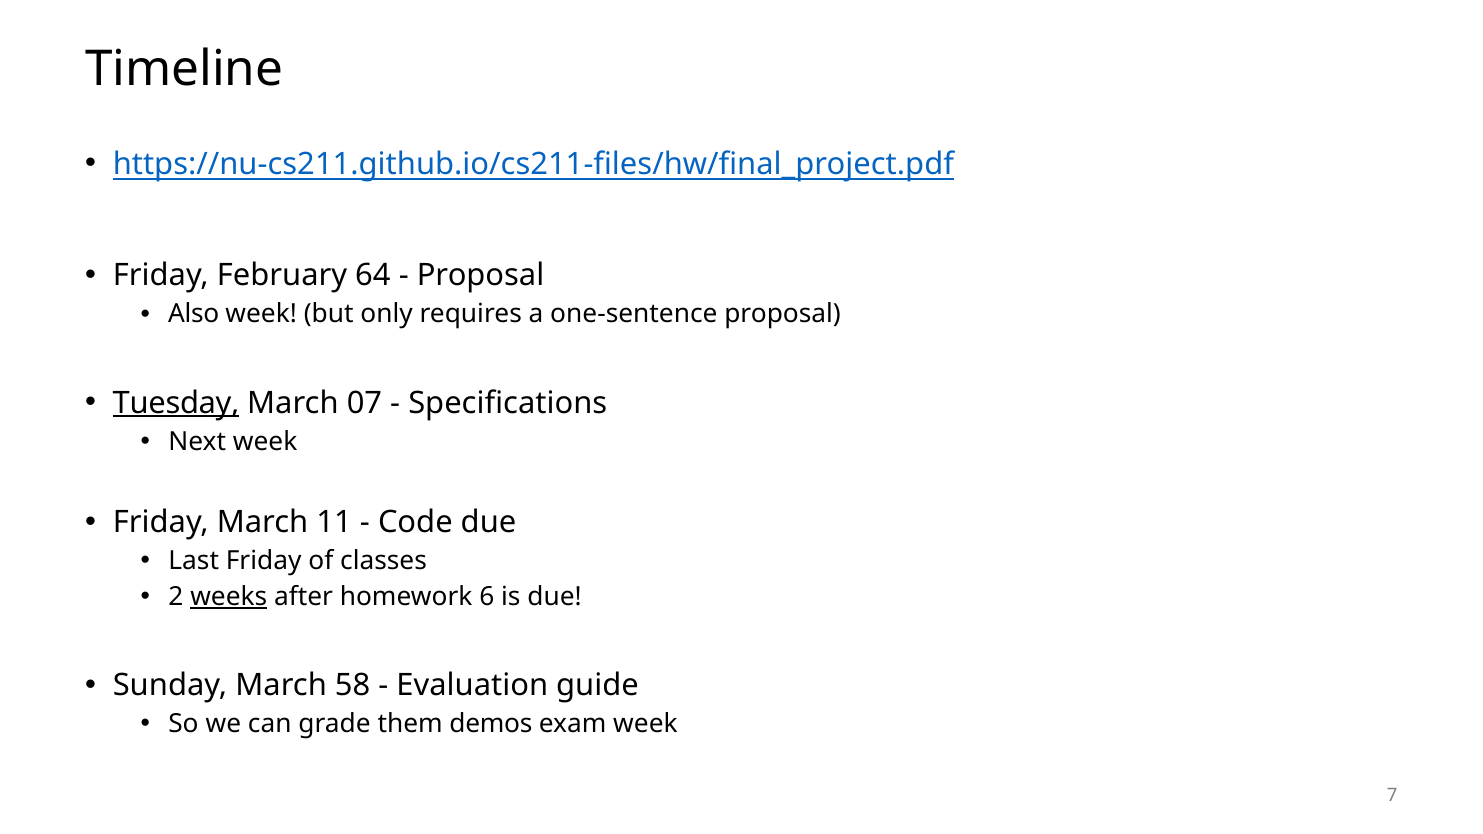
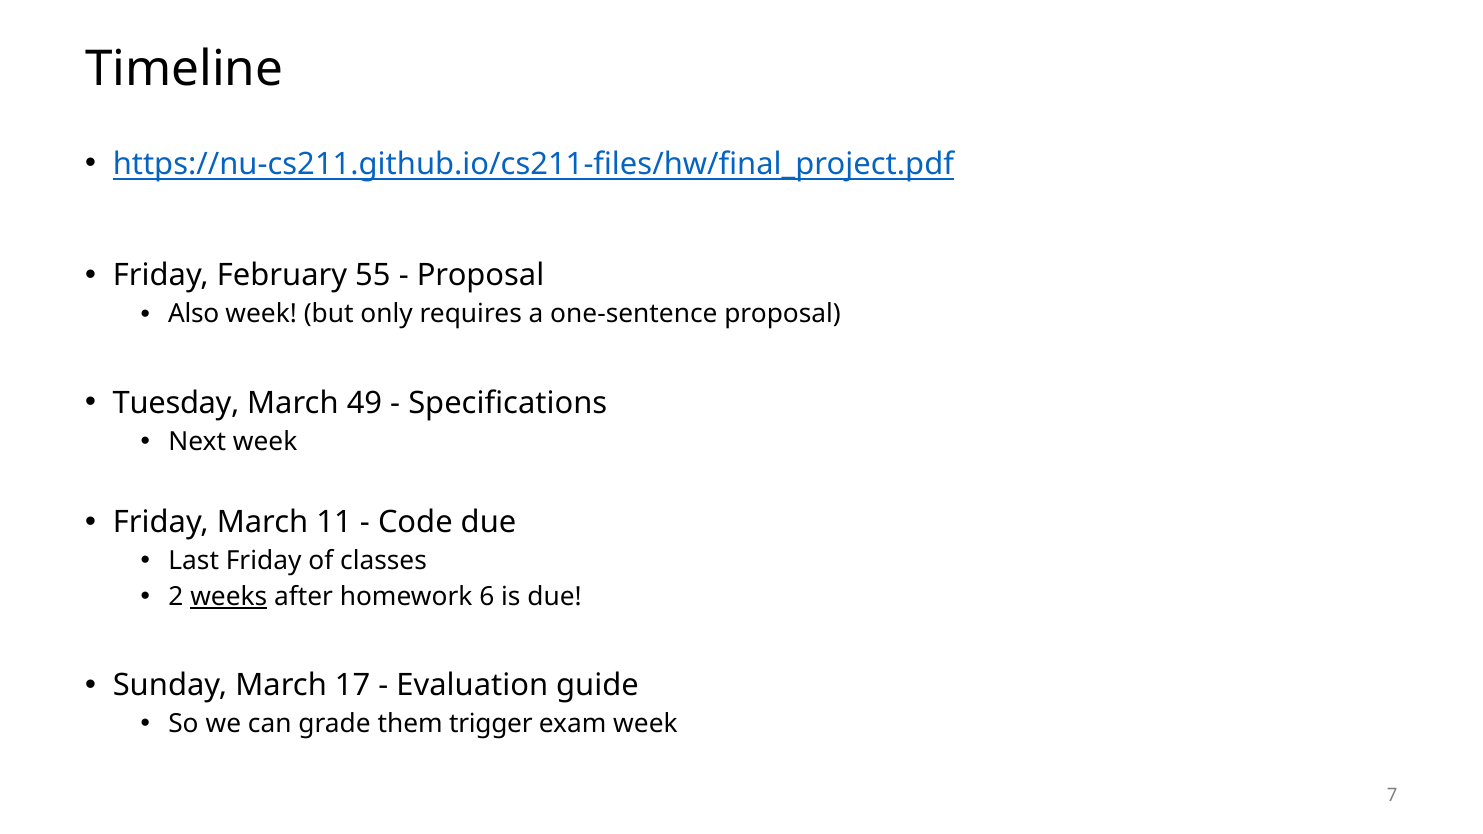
64: 64 -> 55 (373, 276)
Tuesday underline: present -> none (176, 403)
07: 07 -> 49 (364, 403)
58: 58 -> 17 (353, 686)
demos: demos -> trigger (491, 724)
